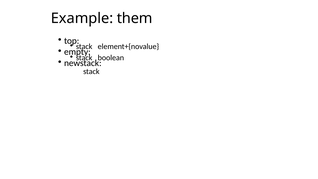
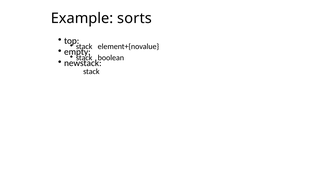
them: them -> sorts (135, 18)
